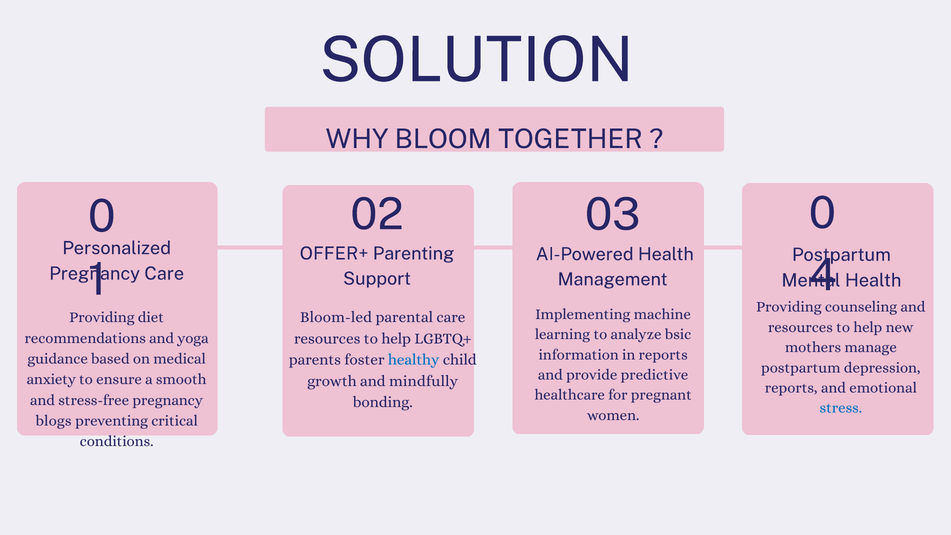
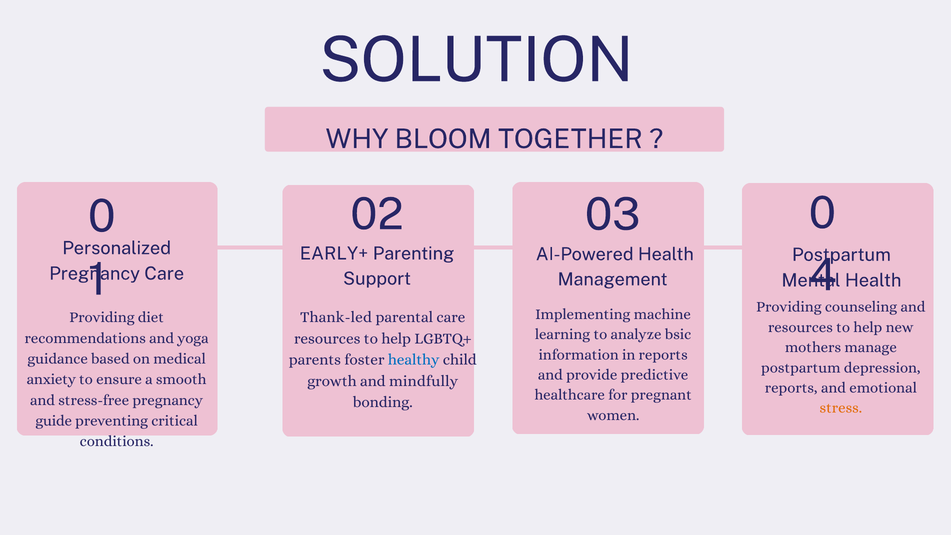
OFFER+: OFFER+ -> EARLY+ (334, 254)
Bloom-led: Bloom-led -> Thank-led (336, 317)
stress colour: blue -> orange (841, 408)
blogs: blogs -> guide (54, 421)
